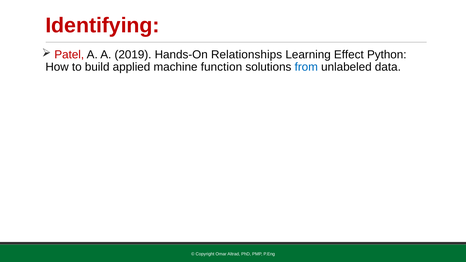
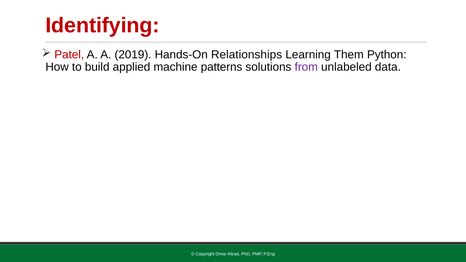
Effect: Effect -> Them (349, 55)
function: function -> patterns (222, 67)
from colour: blue -> purple (306, 67)
